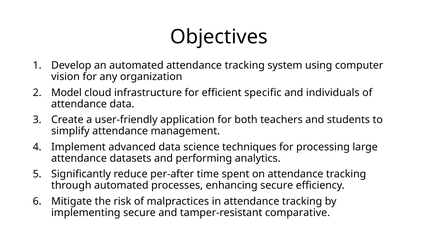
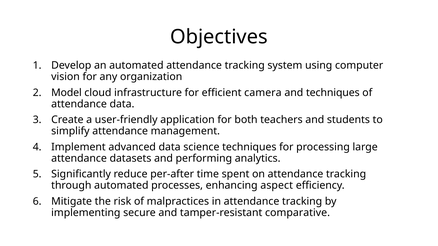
specific: specific -> camera (263, 93)
and individuals: individuals -> techniques (333, 93)
enhancing secure: secure -> aspect (277, 186)
